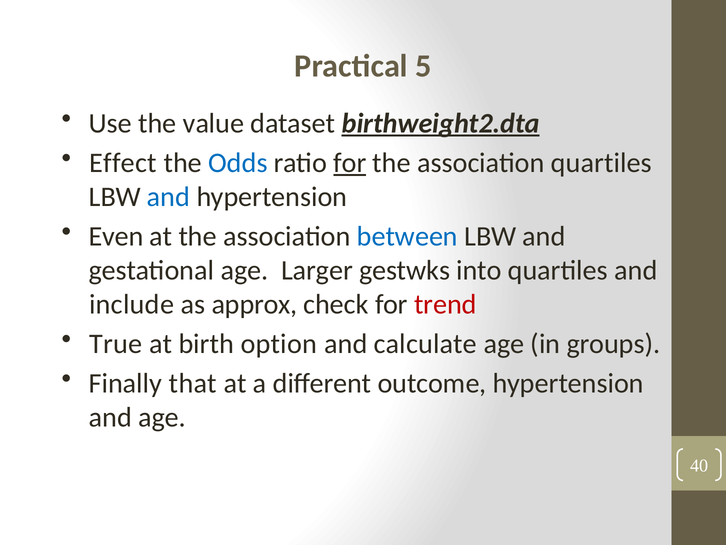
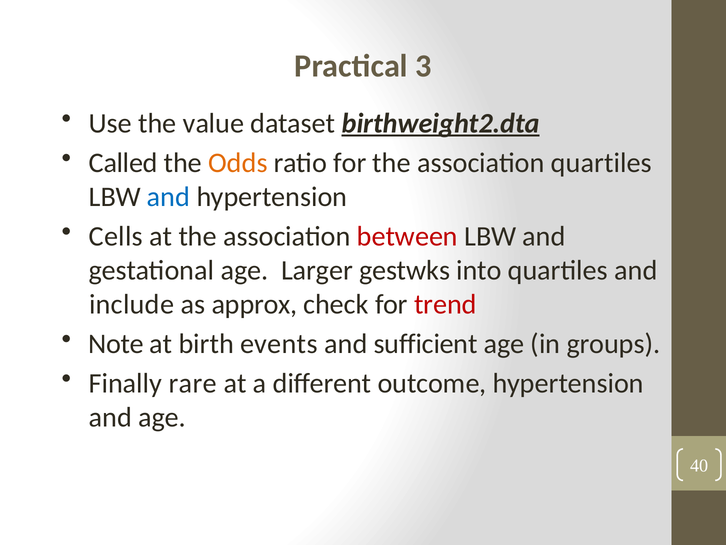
5: 5 -> 3 (423, 66)
Effect: Effect -> Called (123, 163)
Odds colour: blue -> orange (238, 163)
for underline: present -> none (350, 163)
Even: Even -> Cells (116, 236)
between colour: blue -> red (407, 236)
True: True -> Note (116, 344)
option: option -> events (279, 344)
calculate: calculate -> sufficient (426, 344)
that: that -> rare (193, 383)
